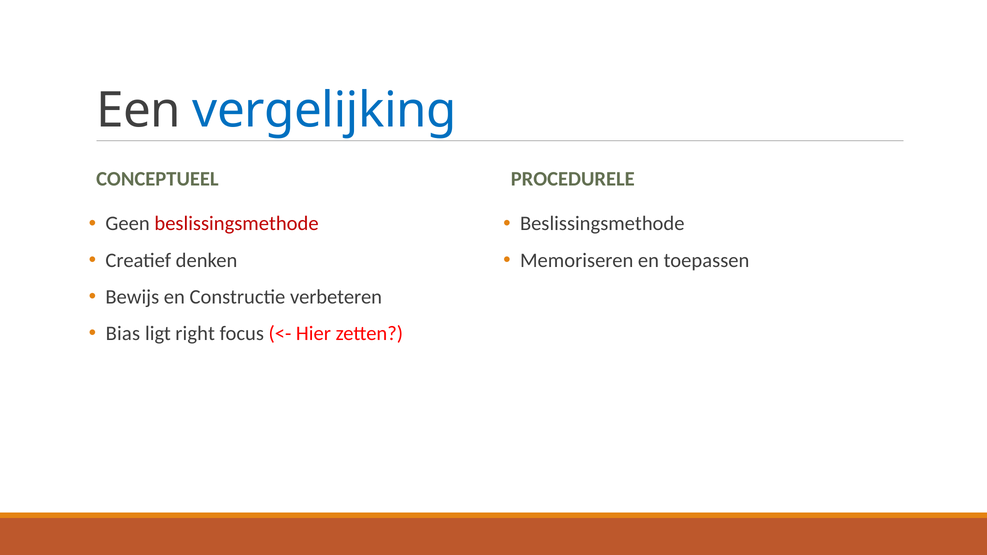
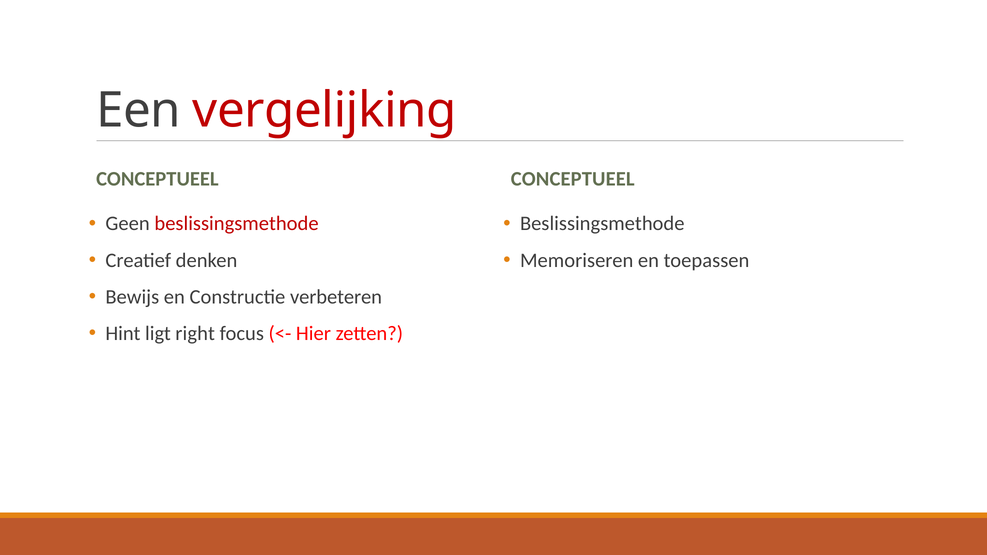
vergelijking colour: blue -> red (325, 111)
PROCEDURELE: PROCEDURELE -> CONCEPTUEEL (573, 179)
Bias: Bias -> Hint (123, 334)
